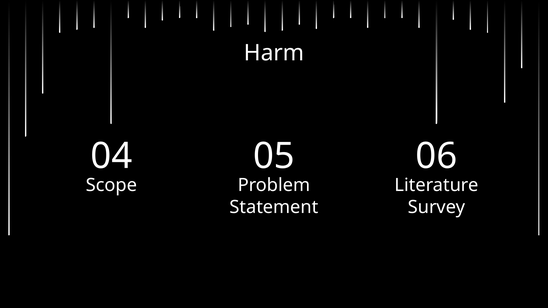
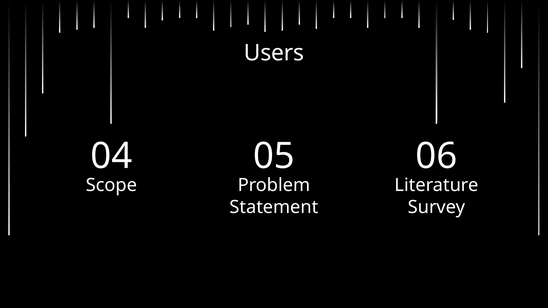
Harm: Harm -> Users (274, 53)
